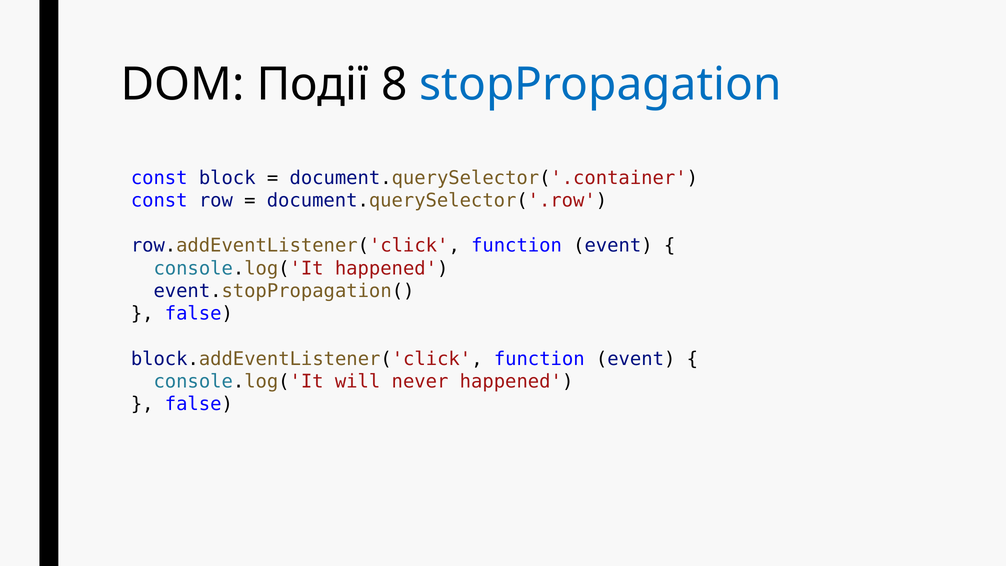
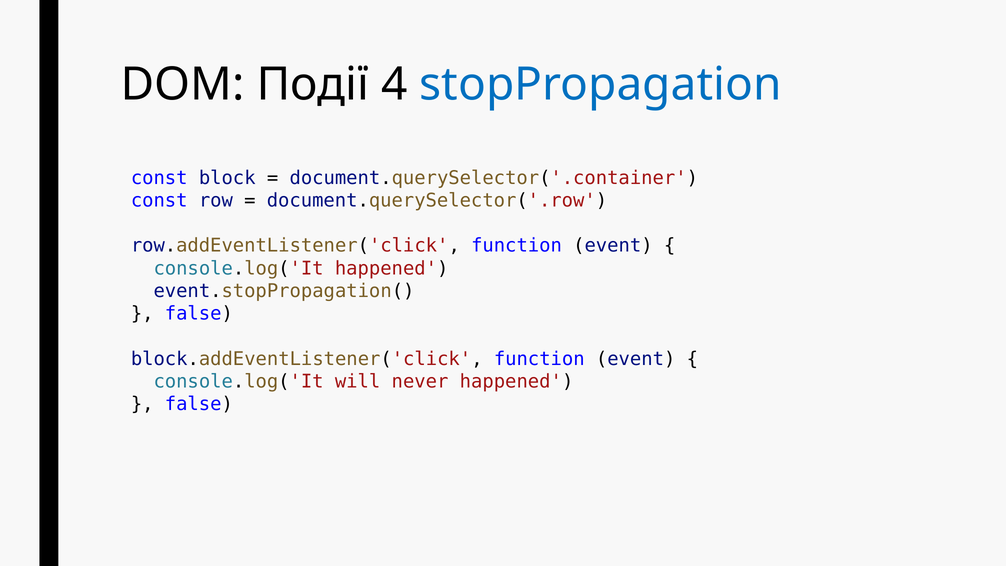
8: 8 -> 4 (394, 85)
